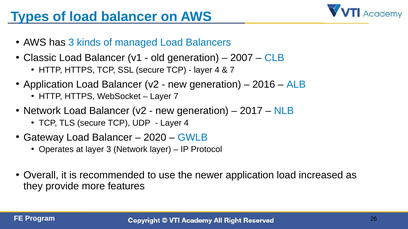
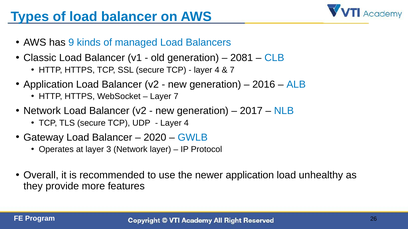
has 3: 3 -> 9 (71, 43)
2007: 2007 -> 2081 (242, 58)
increased: increased -> unhealthy (321, 175)
